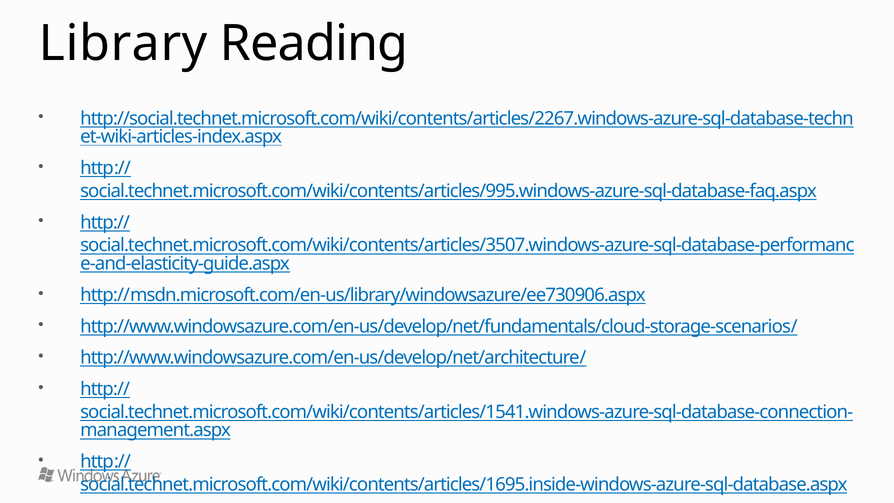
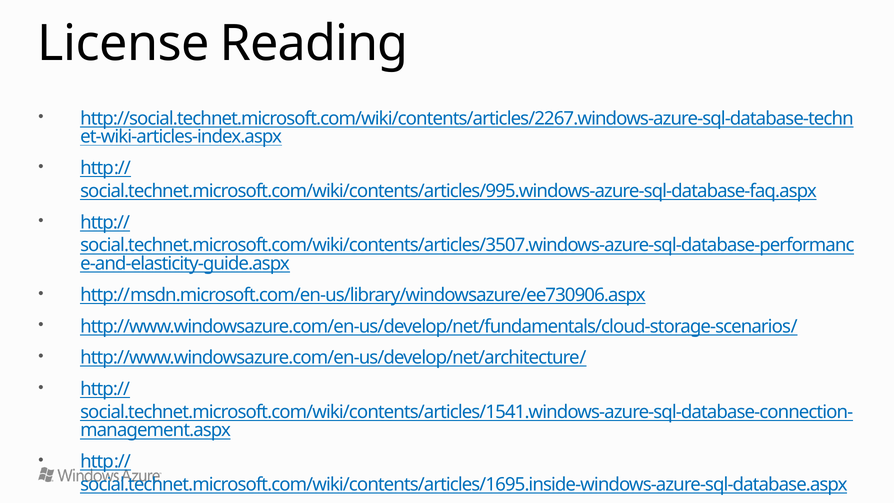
Library: Library -> License (124, 44)
